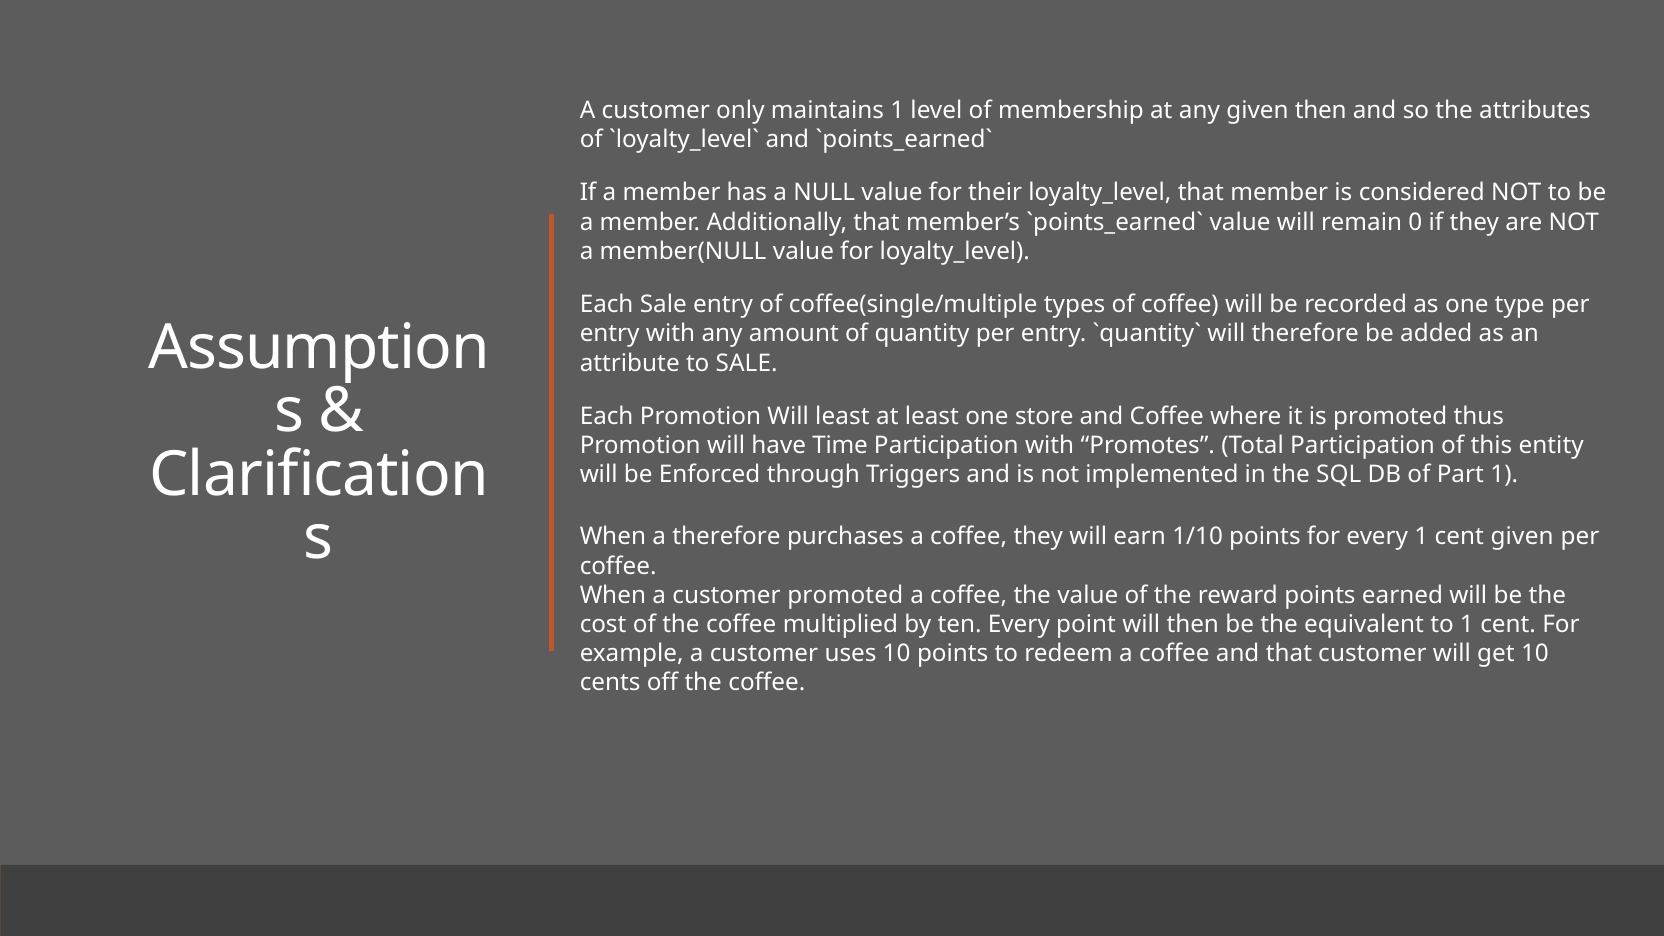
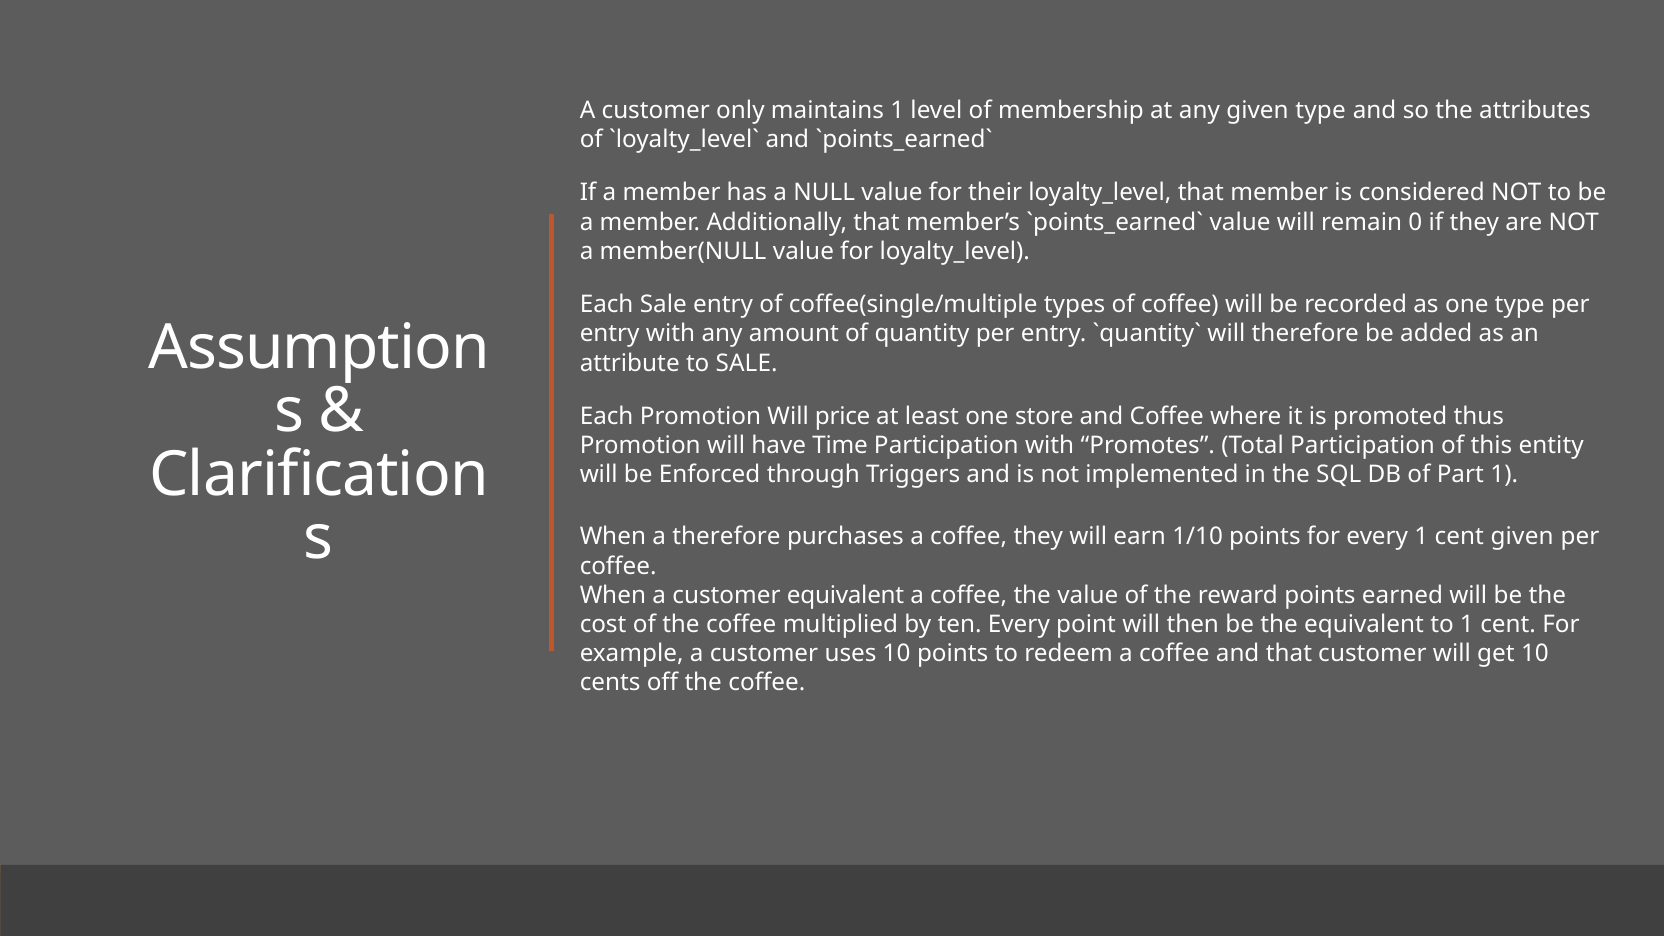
given then: then -> type (1321, 110)
Will least: least -> price (843, 417)
customer promoted: promoted -> equivalent (846, 595)
